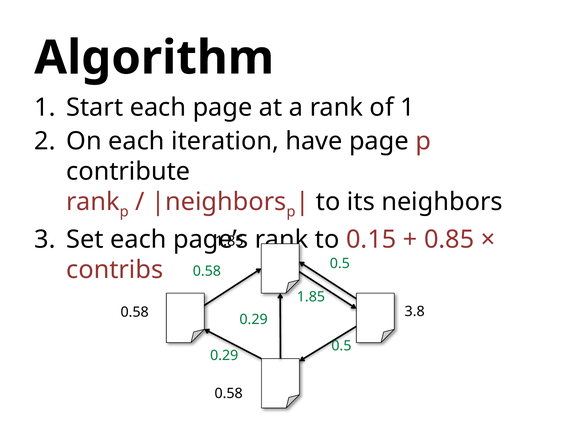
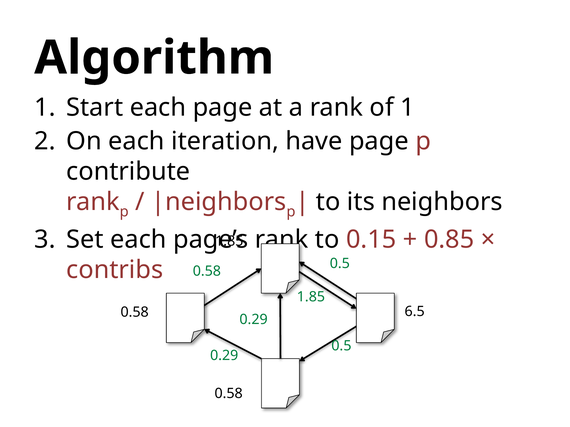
3.8: 3.8 -> 6.5 (415, 312)
